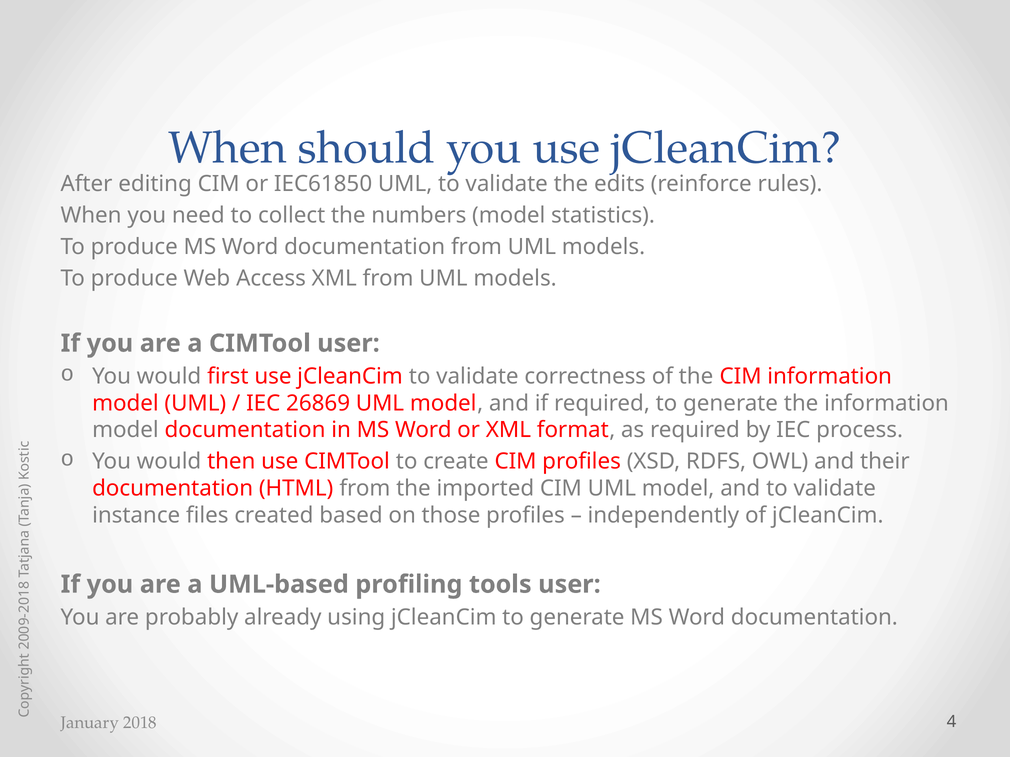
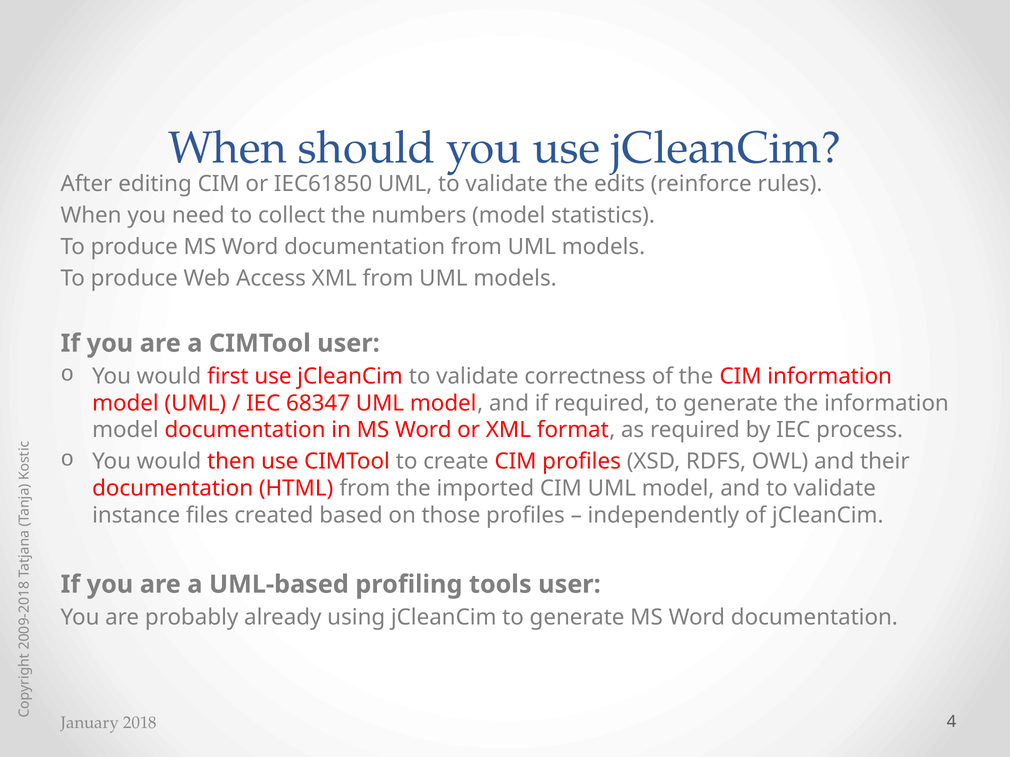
26869: 26869 -> 68347 (318, 403)
